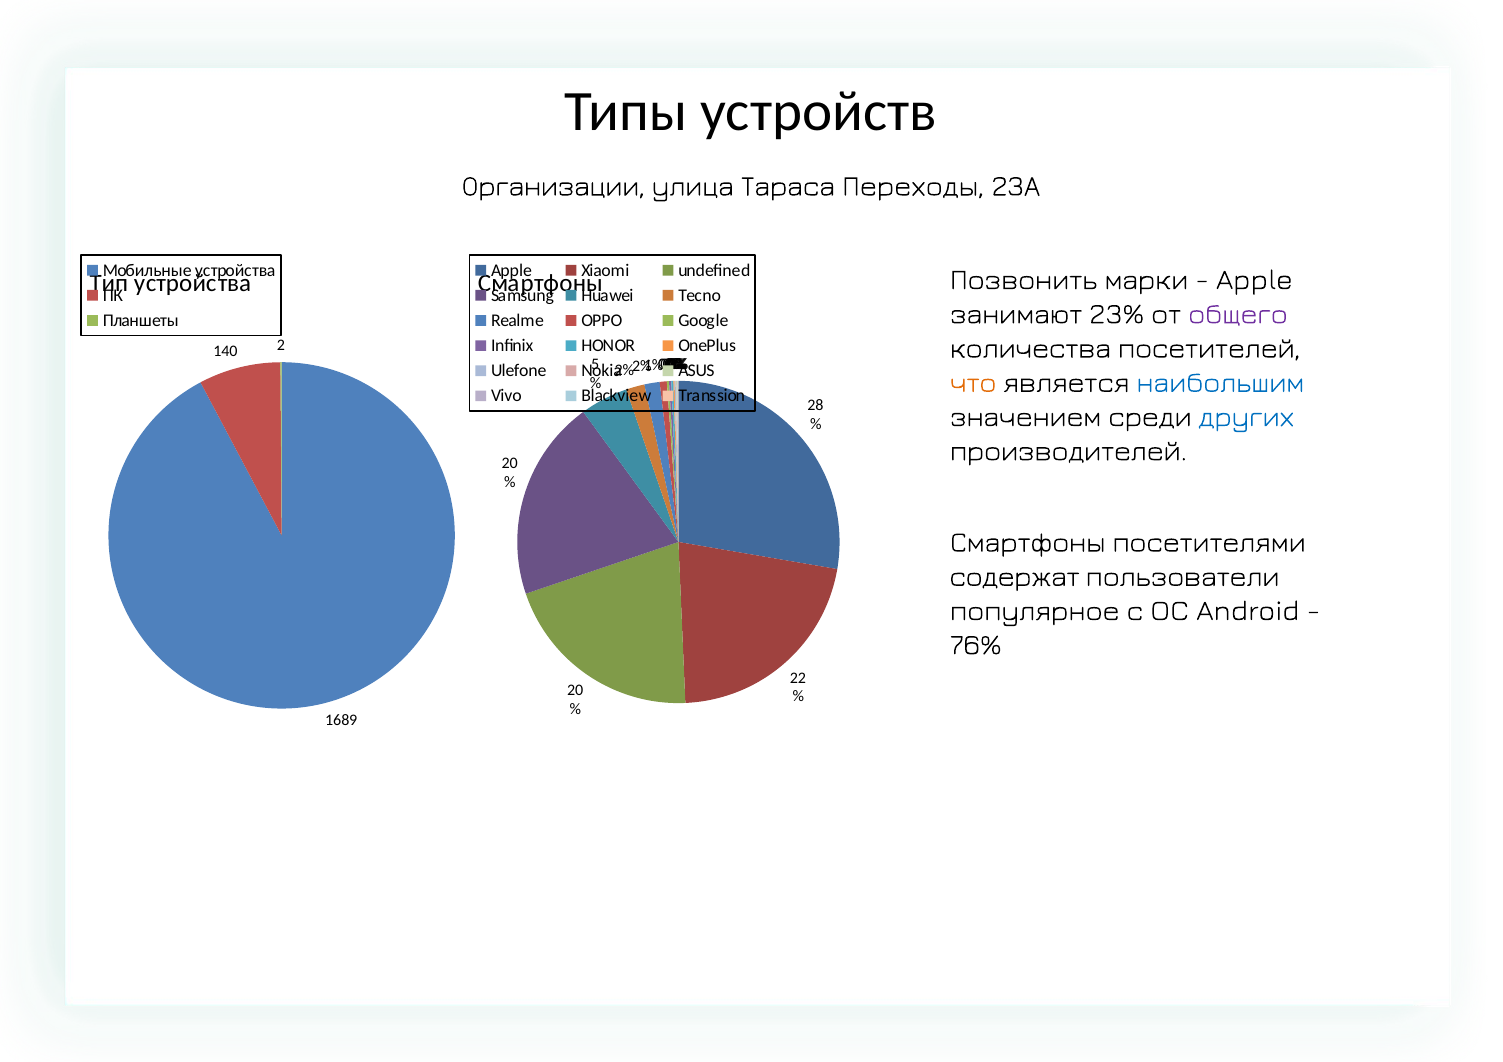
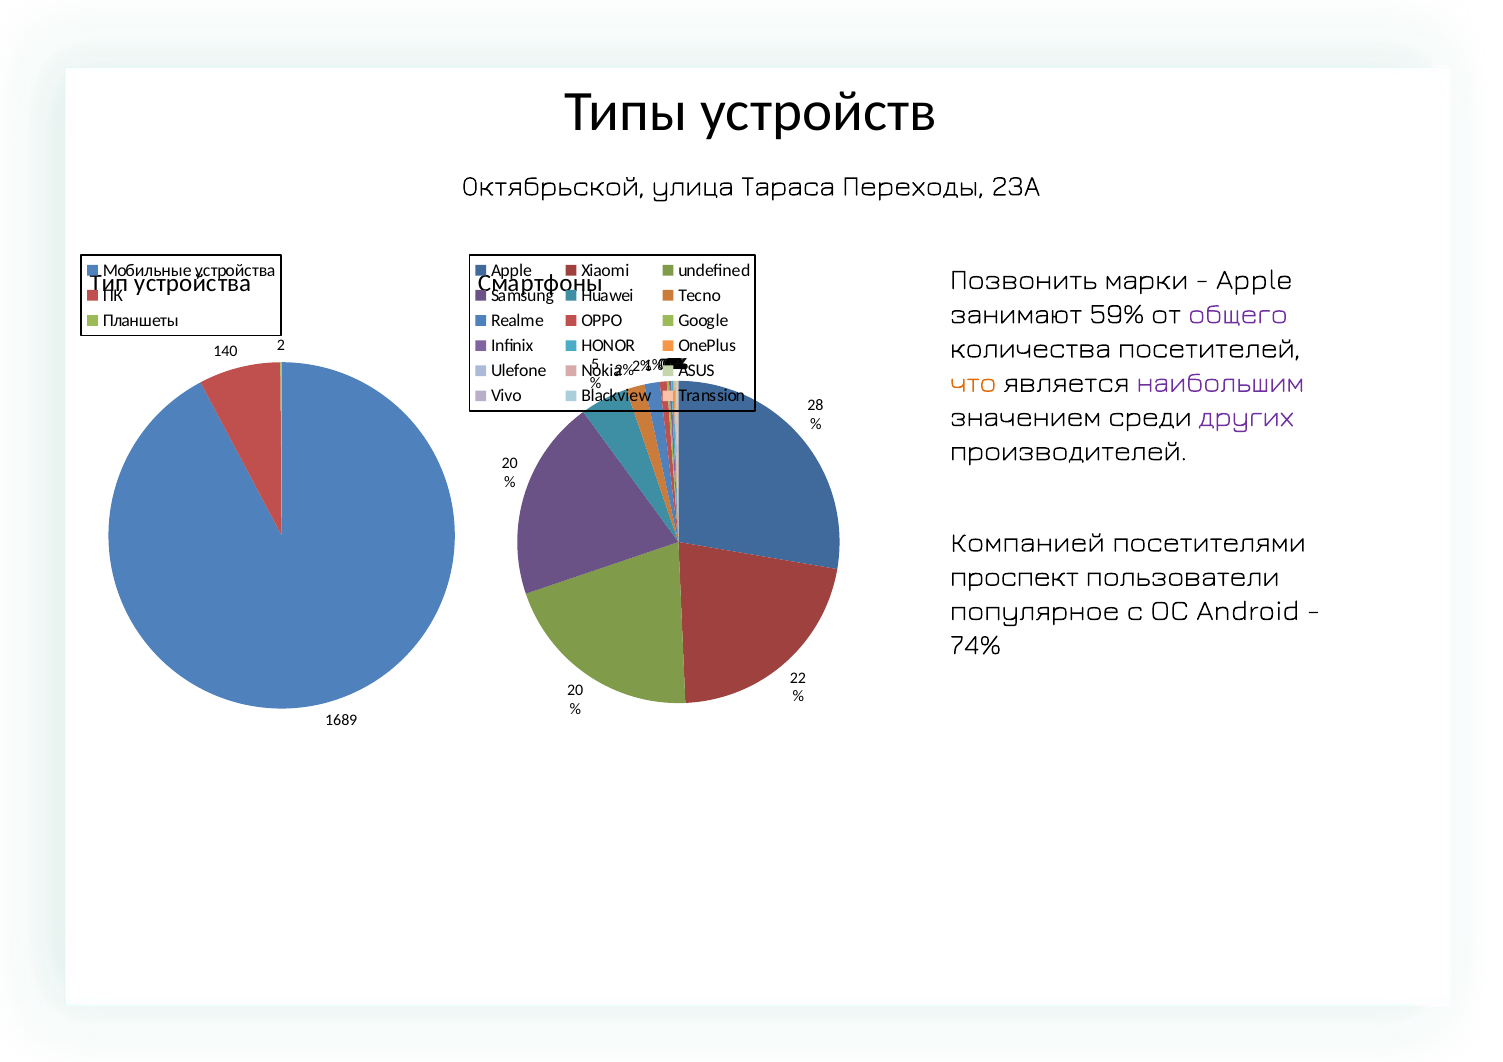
Организации: Организации -> Октябрьской (553, 186)
23%: 23% -> 59% (1117, 314)
наибольшим colour: blue -> purple (1220, 383)
других colour: blue -> purple (1246, 417)
Смартфоны: Смартфоны -> Компанией (1028, 543)
содержат: содержат -> проспект (1014, 577)
76%: 76% -> 74% (976, 645)
